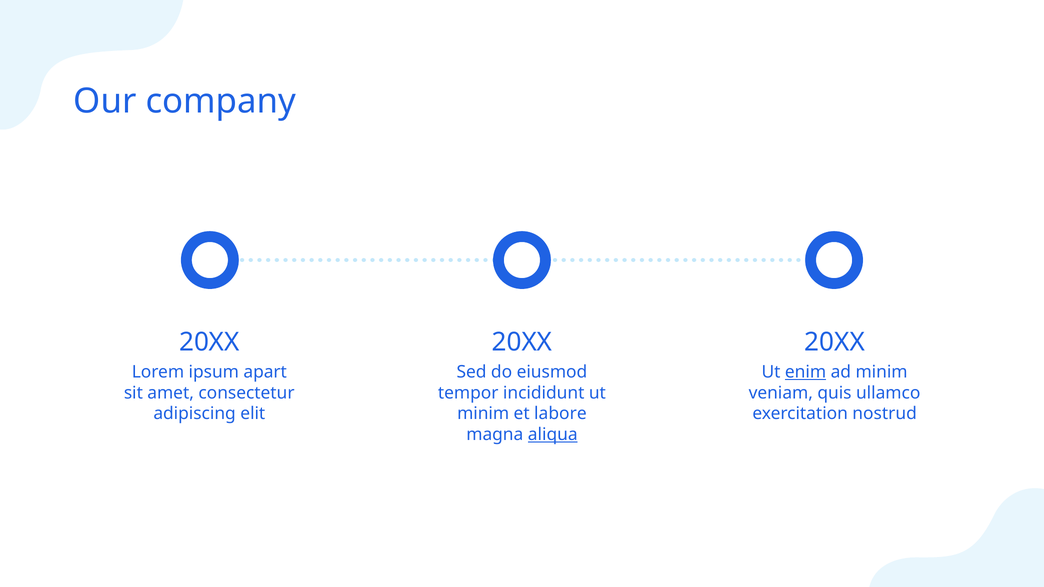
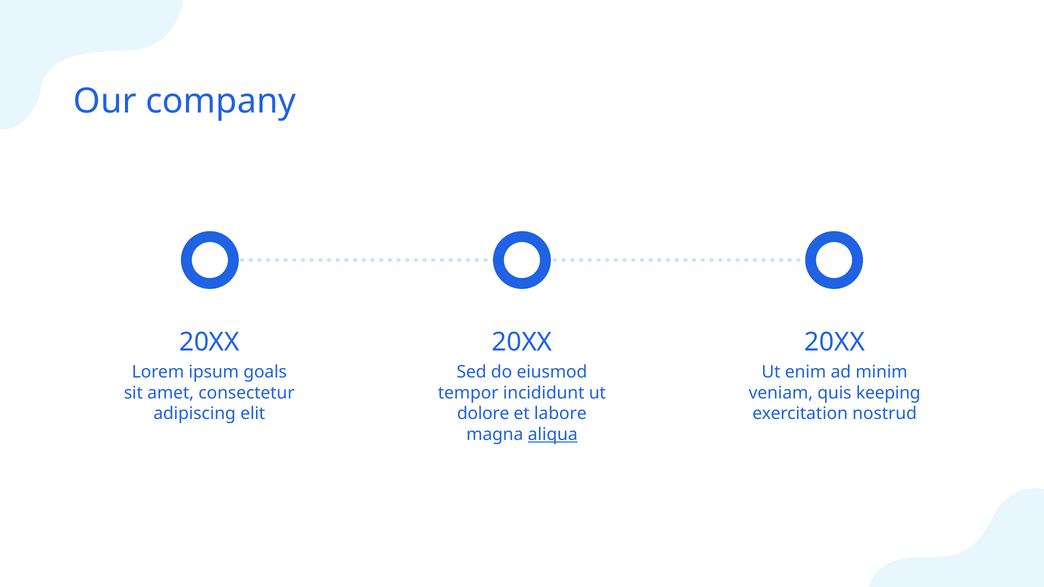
apart: apart -> goals (265, 372)
enim underline: present -> none (806, 372)
ullamco: ullamco -> keeping (888, 393)
minim: minim -> dolore (483, 414)
